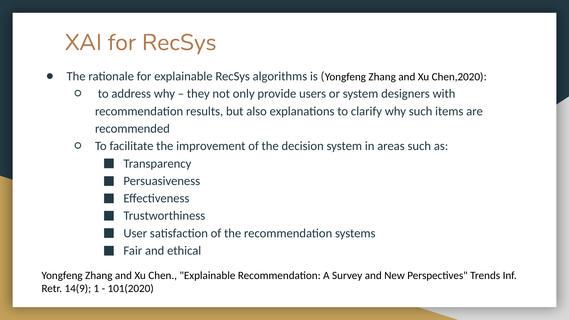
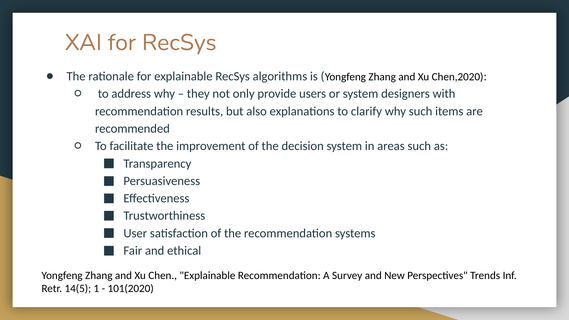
14(9: 14(9 -> 14(5 (78, 289)
